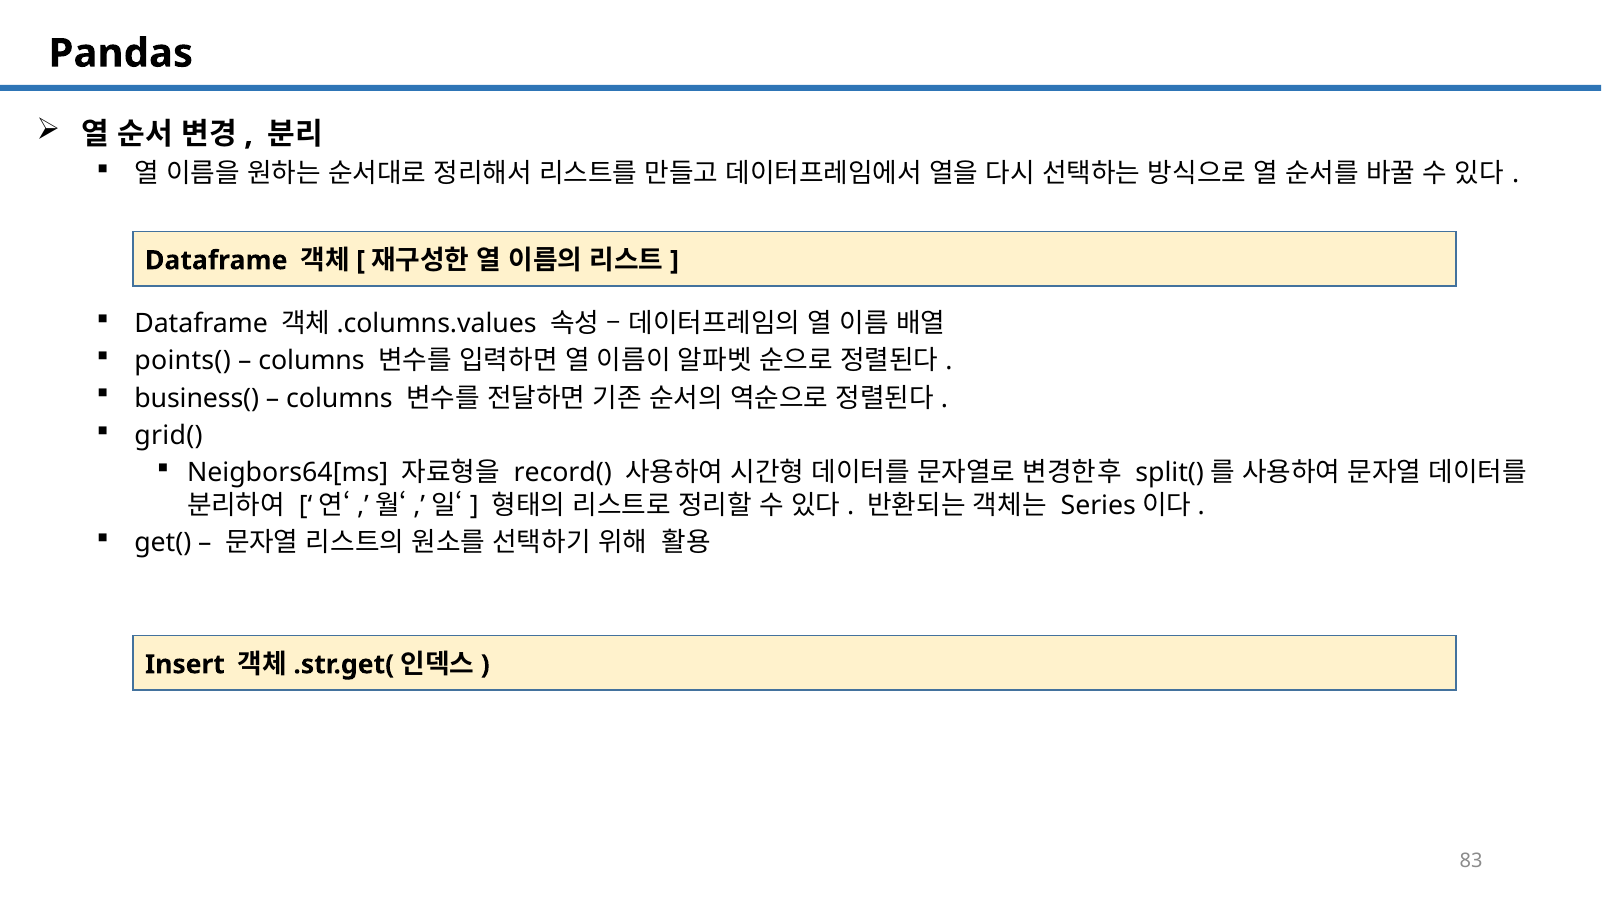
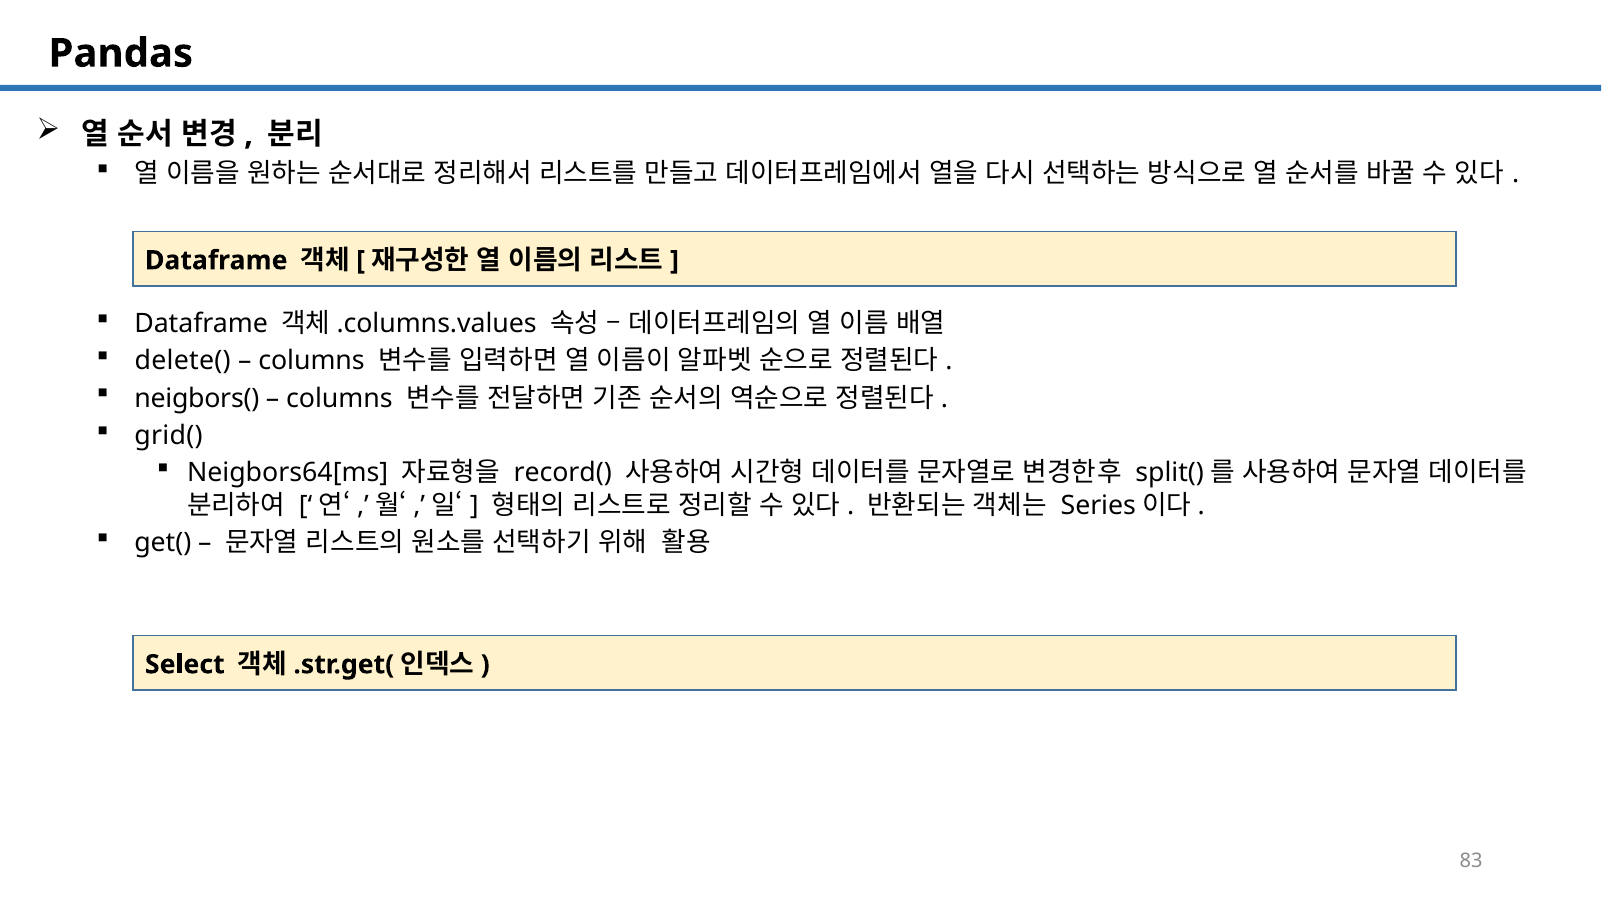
points(: points( -> delete( (183, 361)
business(: business( -> neigbors( (197, 398)
Insert: Insert -> Select (185, 664)
